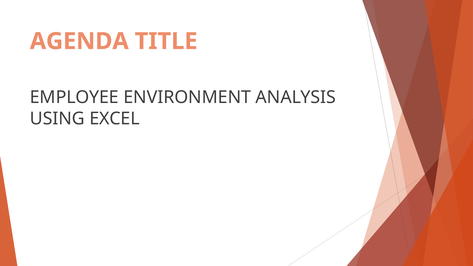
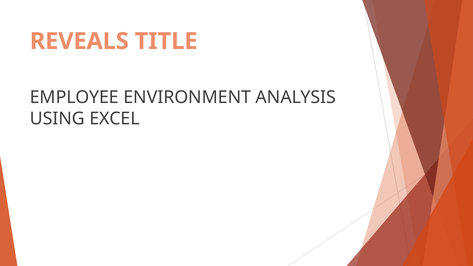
AGENDA: AGENDA -> REVEALS (79, 41)
